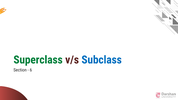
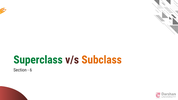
Subclass colour: blue -> orange (102, 60)
